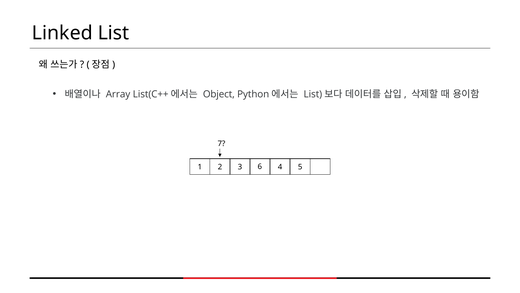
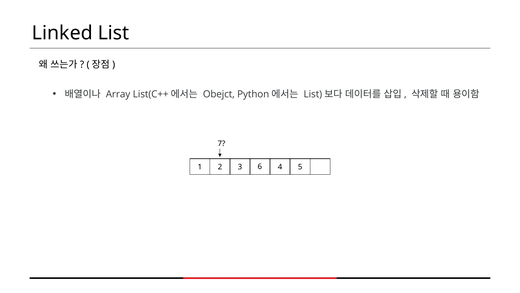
Object: Object -> Obejct (219, 94)
